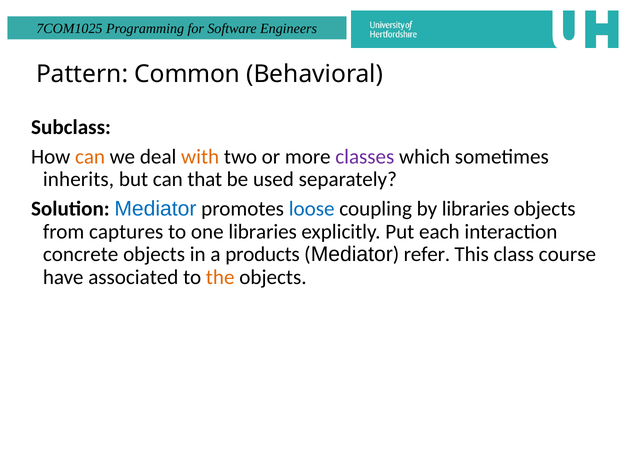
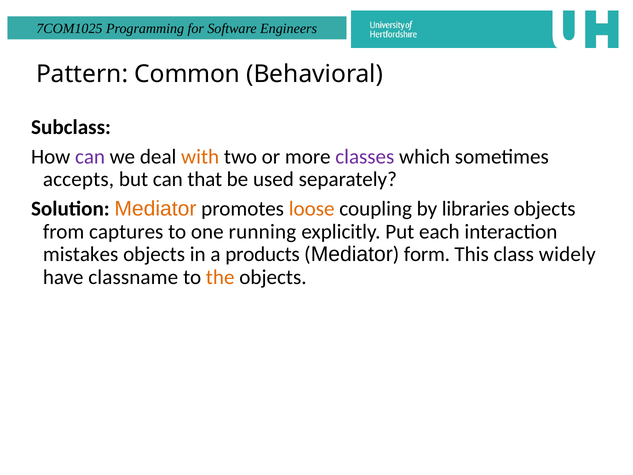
can colour: orange -> purple (90, 157)
inherits: inherits -> accepts (78, 179)
Mediator colour: blue -> orange (155, 209)
loose colour: blue -> orange (312, 209)
one libraries: libraries -> running (262, 232)
concrete: concrete -> mistakes (81, 254)
refer: refer -> form (427, 254)
course: course -> widely (567, 254)
associated: associated -> classname (133, 277)
